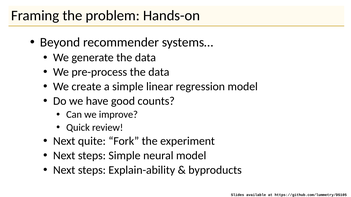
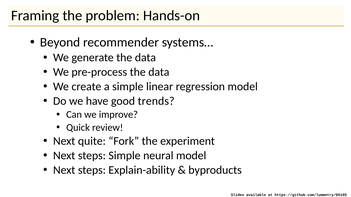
counts: counts -> trends (156, 101)
